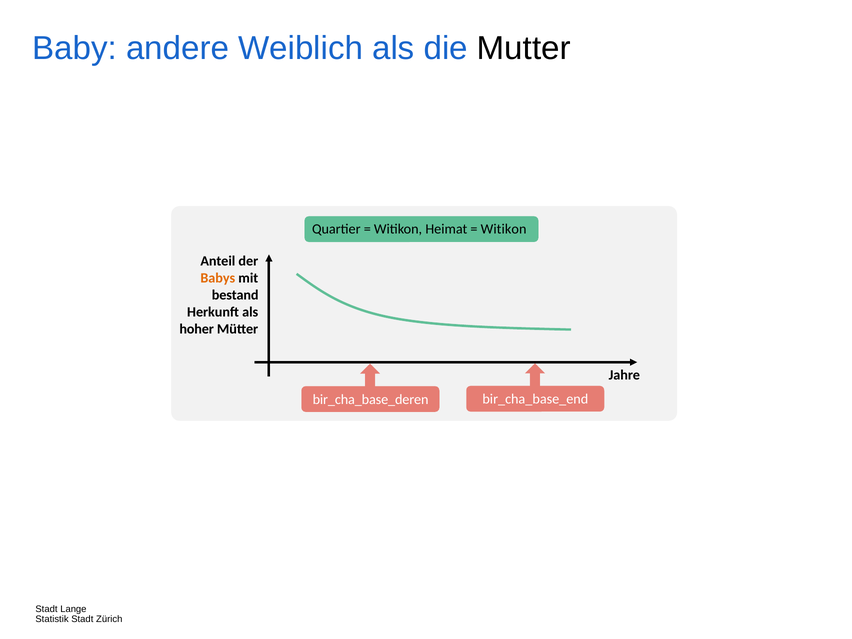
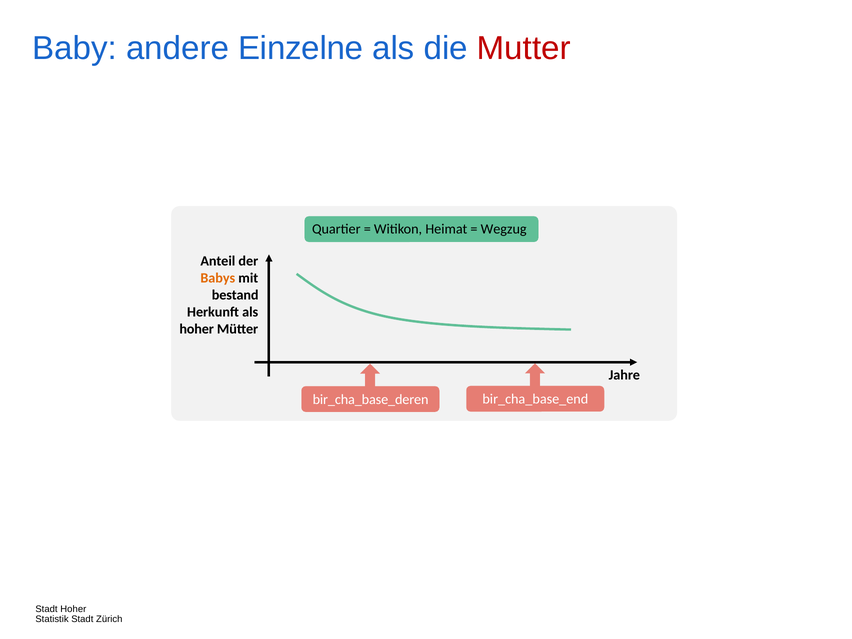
Weiblich: Weiblich -> Einzelne (301, 48)
Mutter colour: black -> red (524, 48)
Witikon: Witikon -> Wegzug (504, 229)
Stadt Lange: Lange -> Hoher (73, 609)
